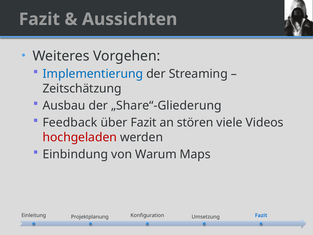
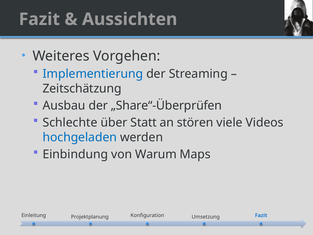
„Share“-Gliederung: „Share“-Gliederung -> „Share“-Überprüfen (166, 106)
Feedback: Feedback -> Schlechte (70, 123)
über Fazit: Fazit -> Statt (144, 123)
hochgeladen colour: red -> blue (80, 137)
